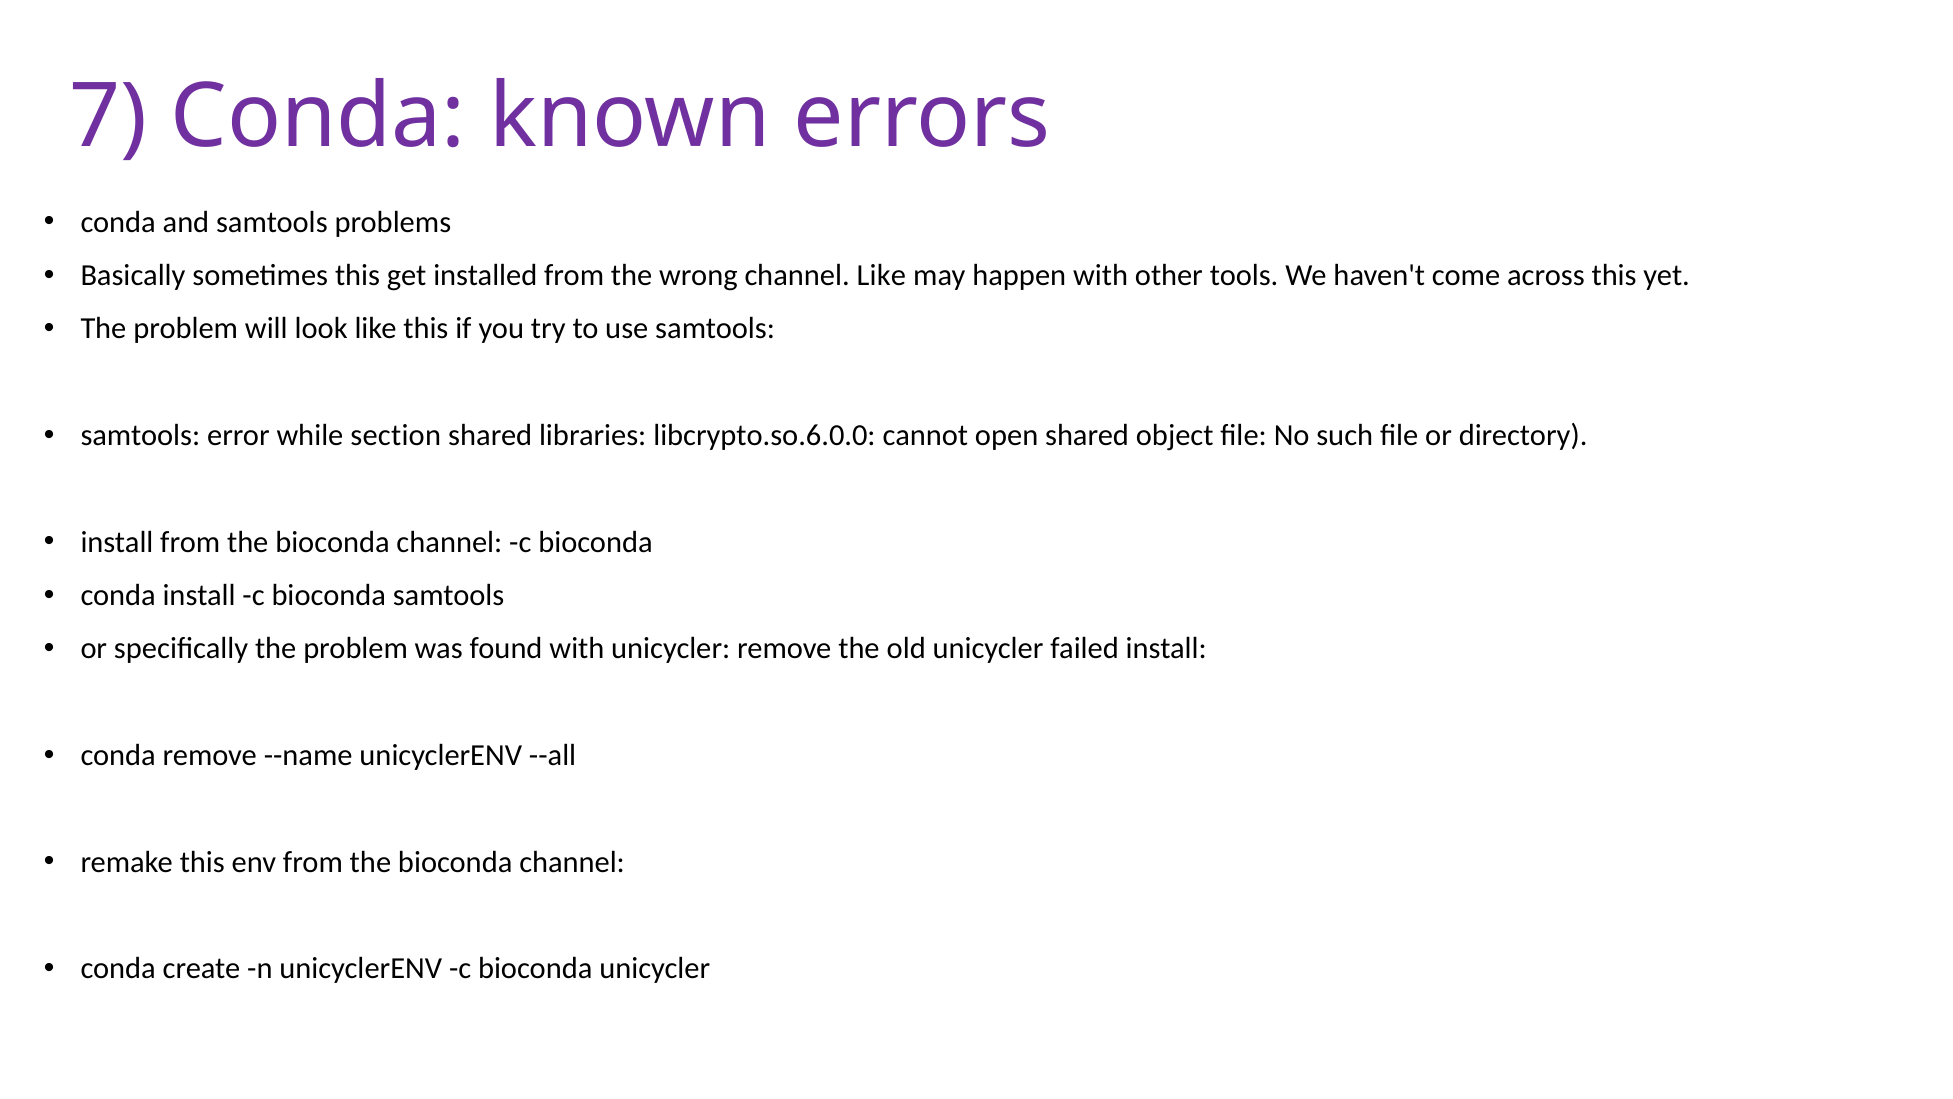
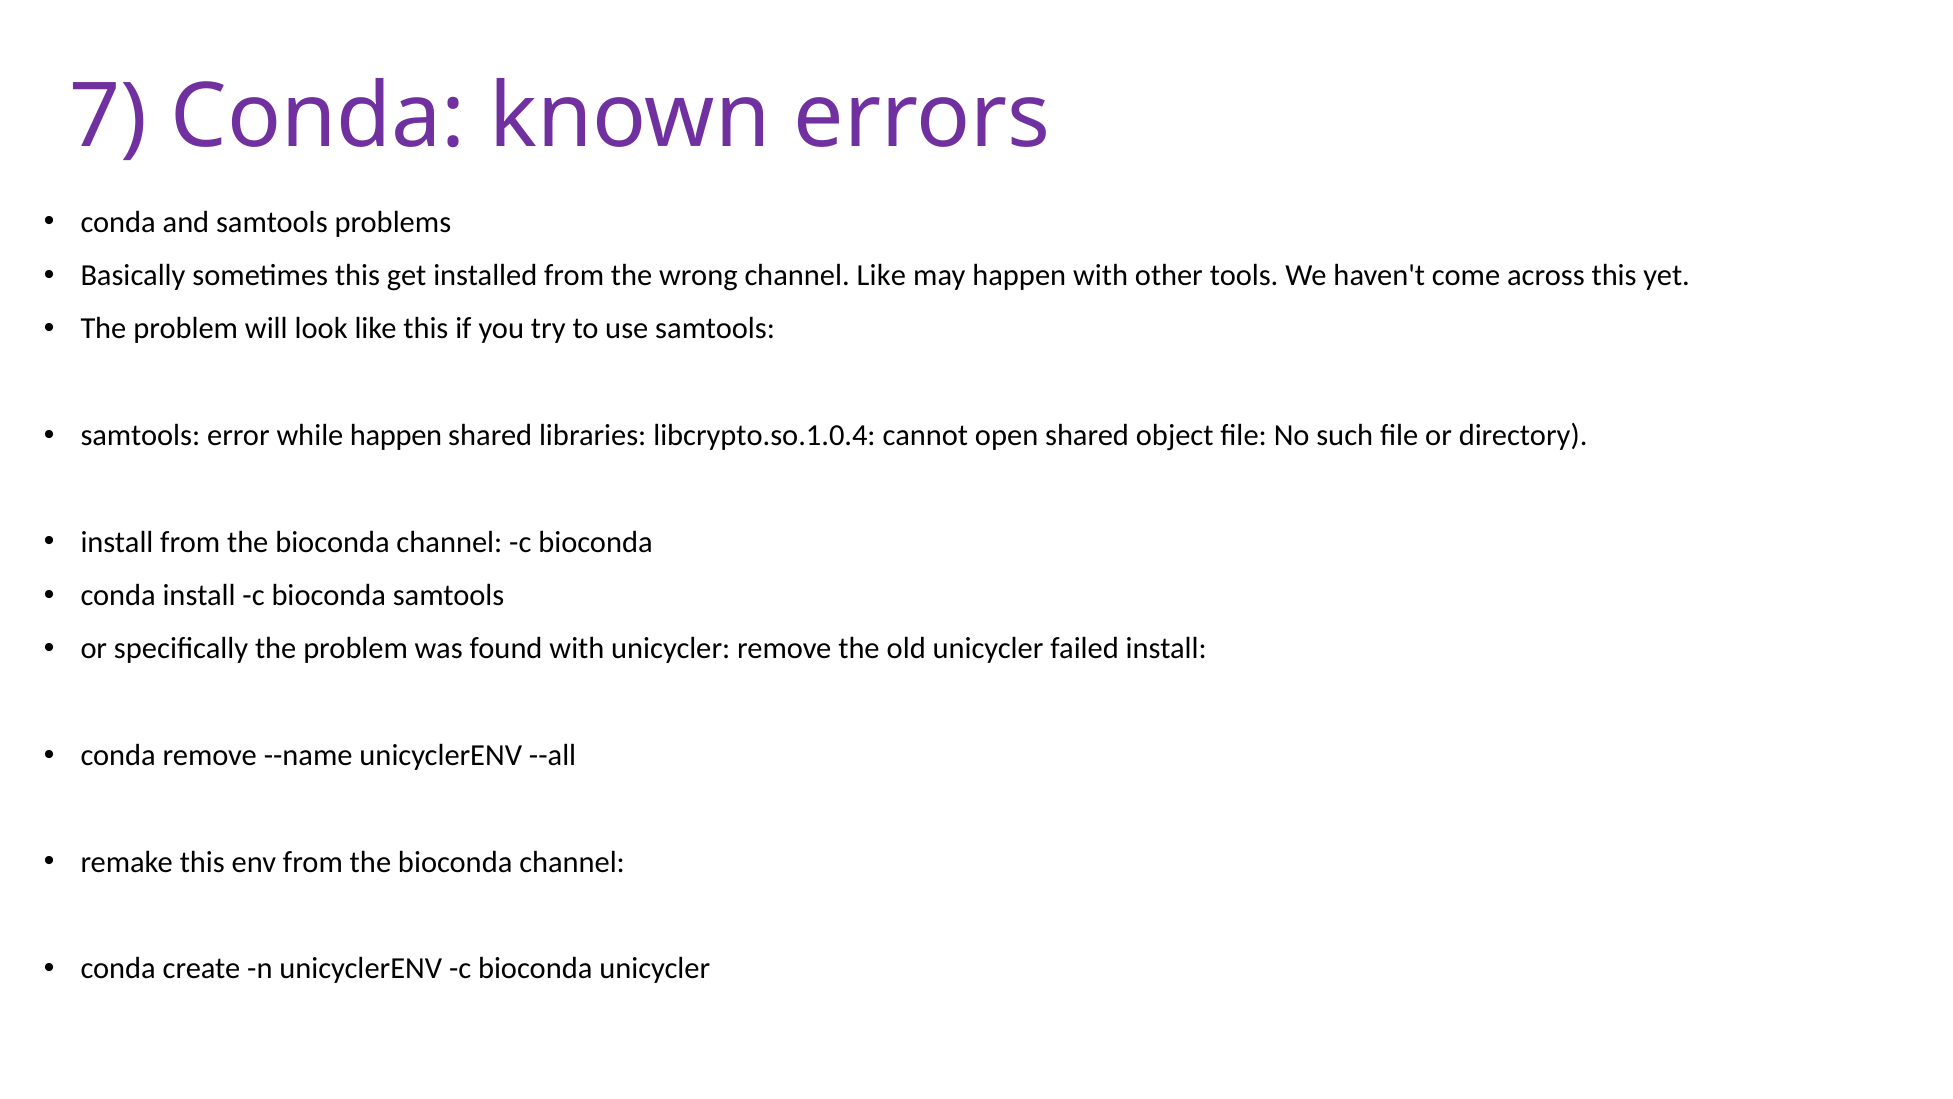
while section: section -> happen (396, 435)
libcrypto.so.6.0.0: libcrypto.so.6.0.0 -> libcrypto.so.1.0.4 (764, 435)
